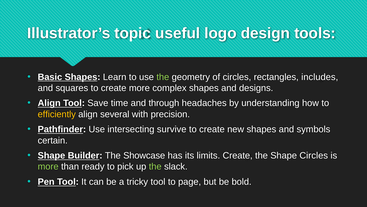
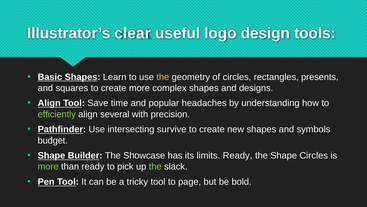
topic: topic -> clear (133, 33)
the colour: light green -> yellow (163, 77)
includes: includes -> presents (320, 77)
through: through -> popular (164, 103)
efficiently colour: yellow -> light green (57, 114)
certain: certain -> budget (53, 140)
limits Create: Create -> Ready (238, 155)
